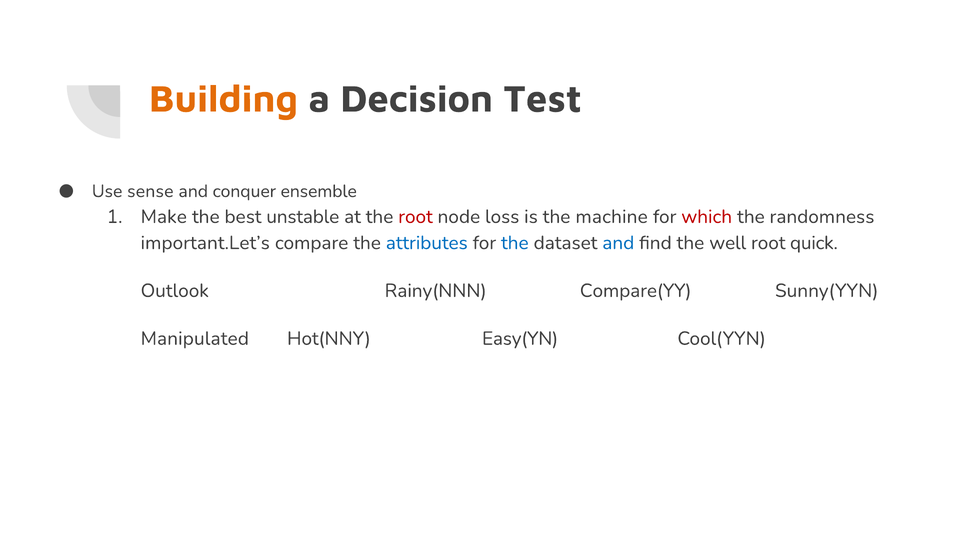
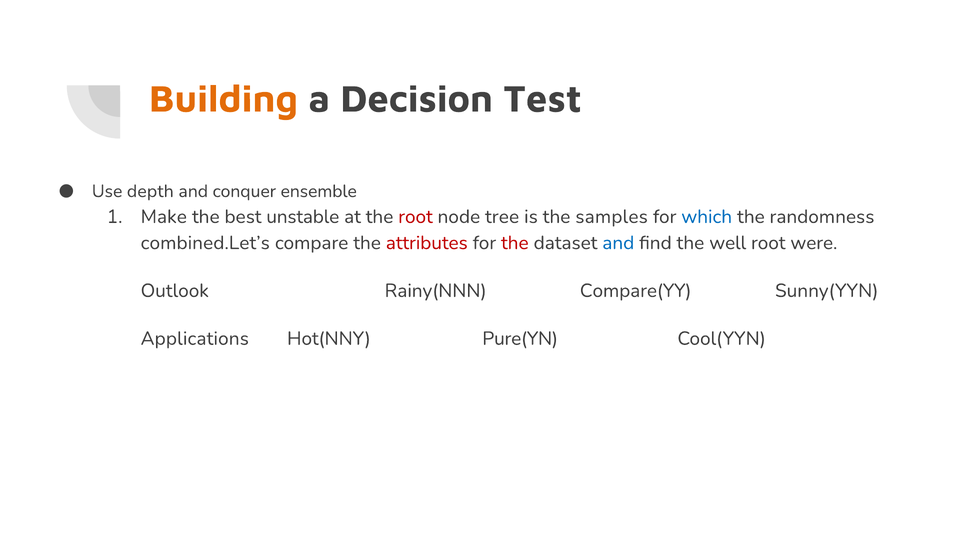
sense: sense -> depth (150, 191)
loss: loss -> tree (502, 217)
machine: machine -> samples (612, 217)
which colour: red -> blue (707, 217)
important.Let’s: important.Let’s -> combined.Let’s (205, 243)
attributes colour: blue -> red (427, 243)
the colour: blue -> red (515, 243)
quick: quick -> were (814, 243)
Manipulated: Manipulated -> Applications (195, 339)
Easy(YN: Easy(YN -> Pure(YN (520, 339)
